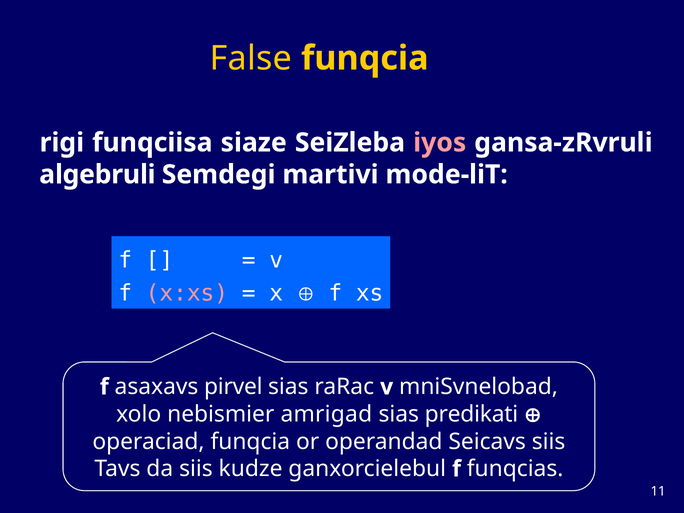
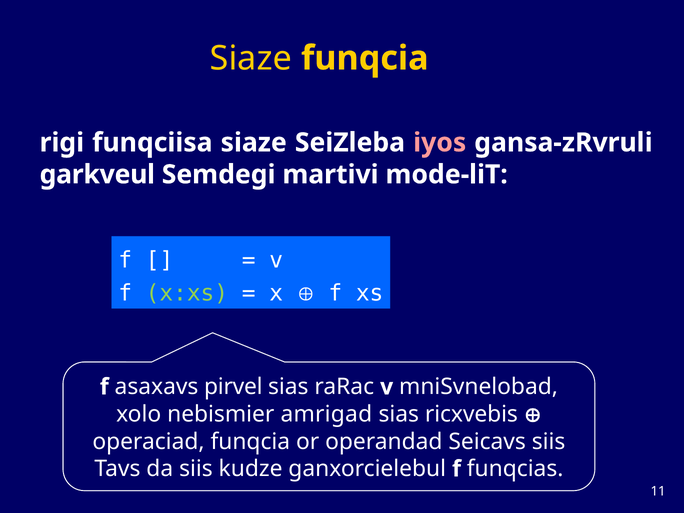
False: False -> Siaze (251, 58)
algebruli: algebruli -> garkveul (97, 175)
x:xs colour: pink -> light green (187, 293)
predikati: predikati -> ricxvebis (471, 414)
